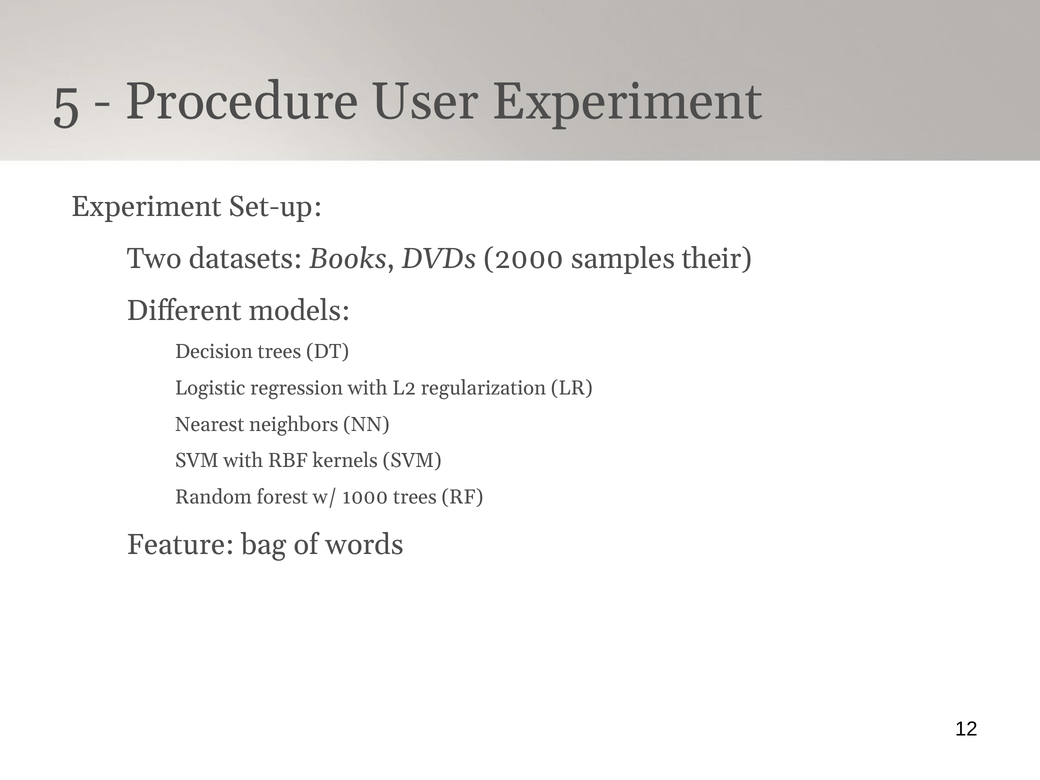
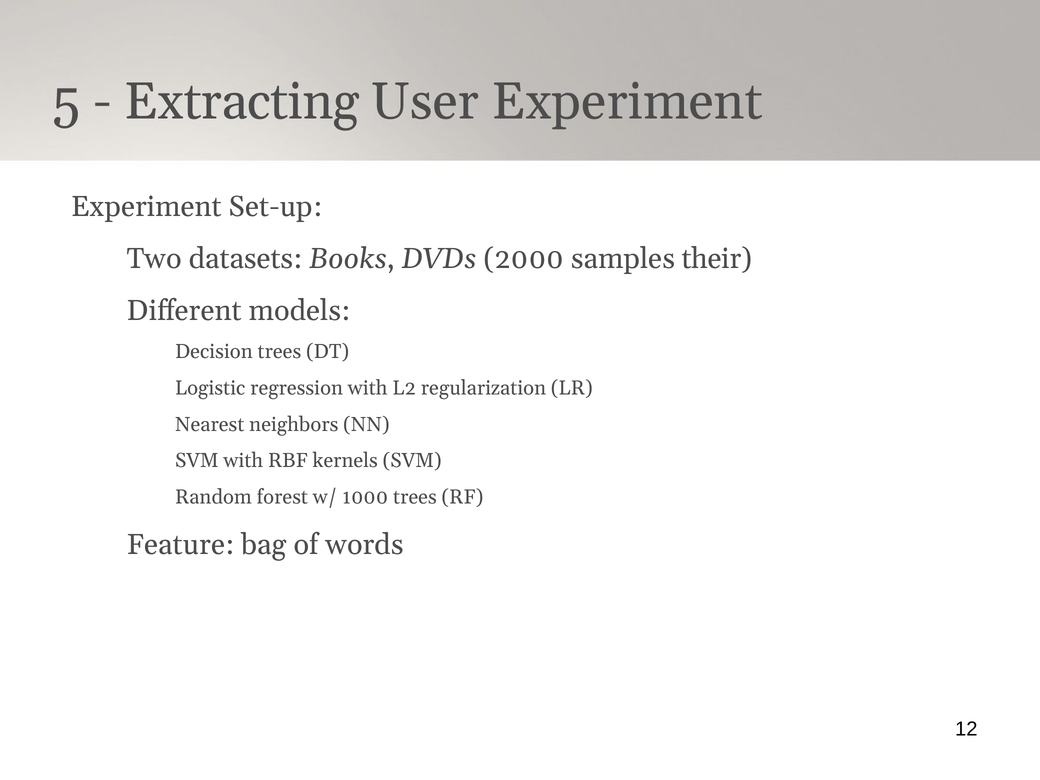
Procedure: Procedure -> Extracting (242, 102)
